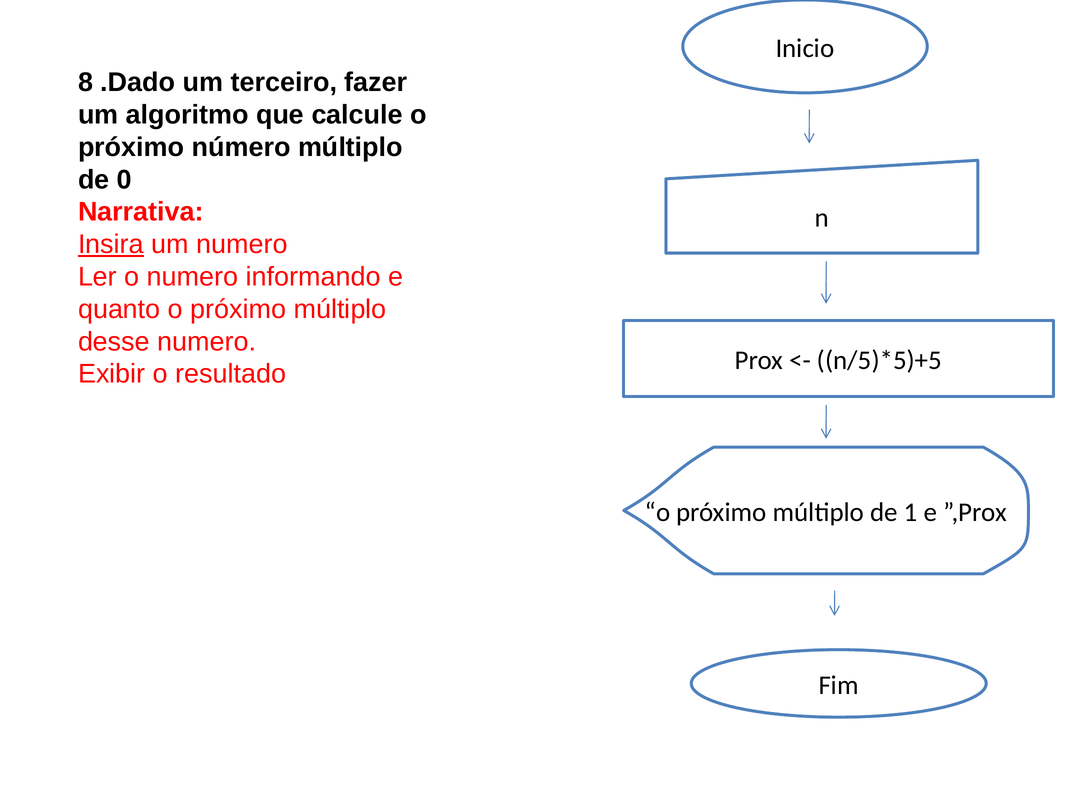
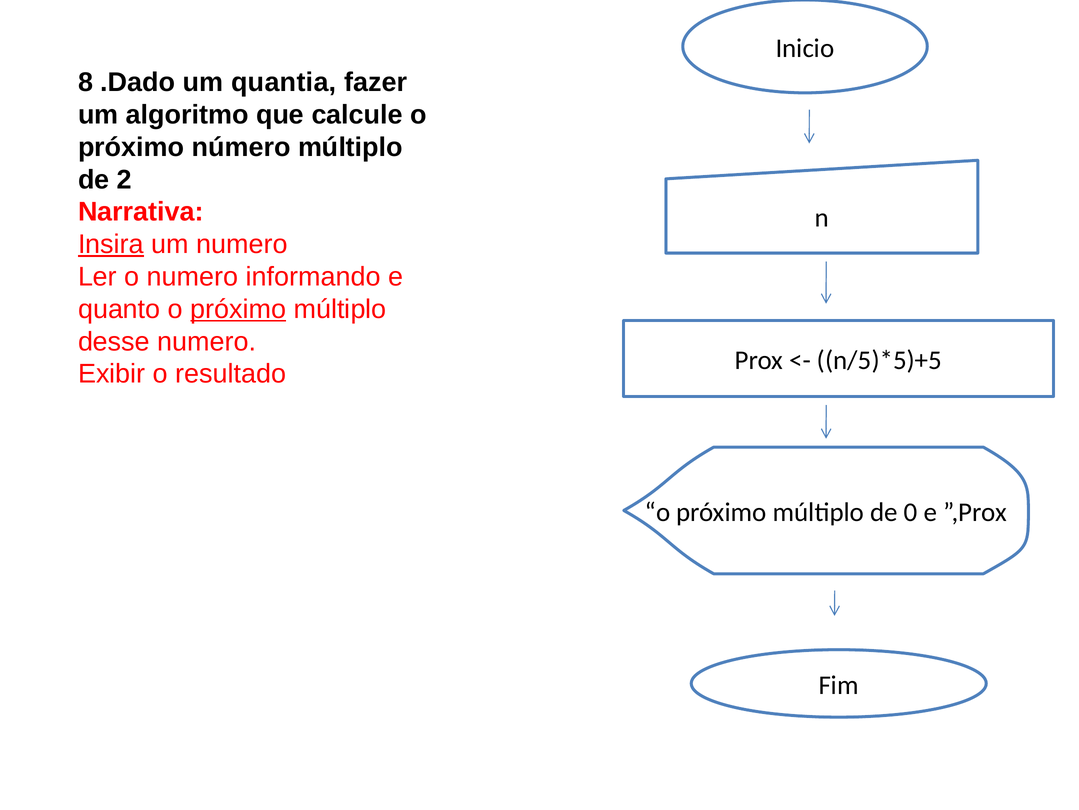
terceiro: terceiro -> quantia (284, 82)
0: 0 -> 2 (124, 179)
próximo underline: none -> present (238, 309)
1: 1 -> 0 (911, 512)
